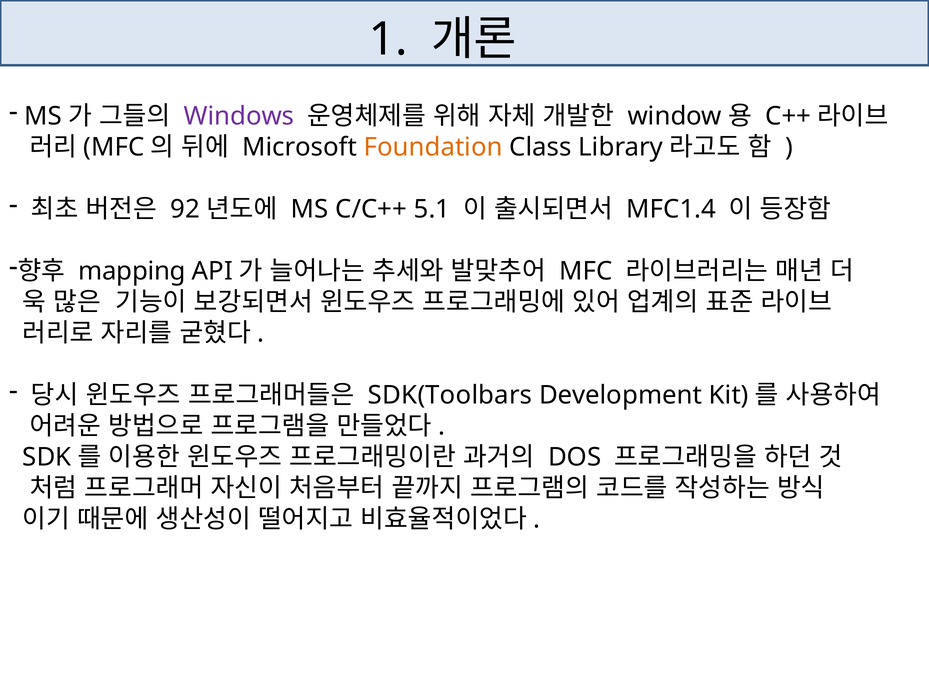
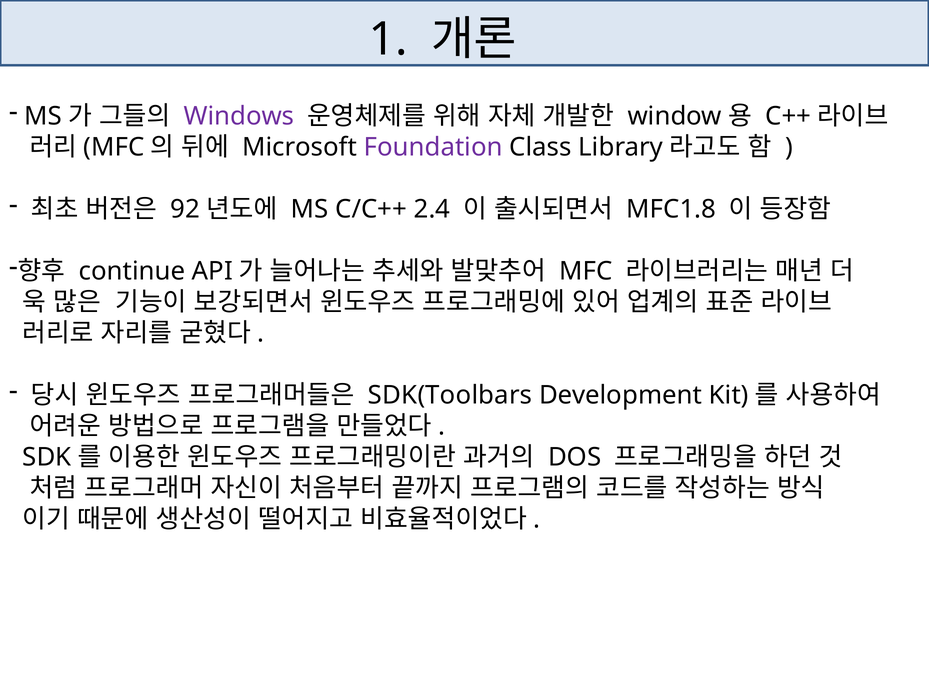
Foundation colour: orange -> purple (433, 147)
5.1: 5.1 -> 2.4 (432, 209)
MFC1.4: MFC1.4 -> MFC1.8 (671, 209)
mapping: mapping -> continue (132, 271)
